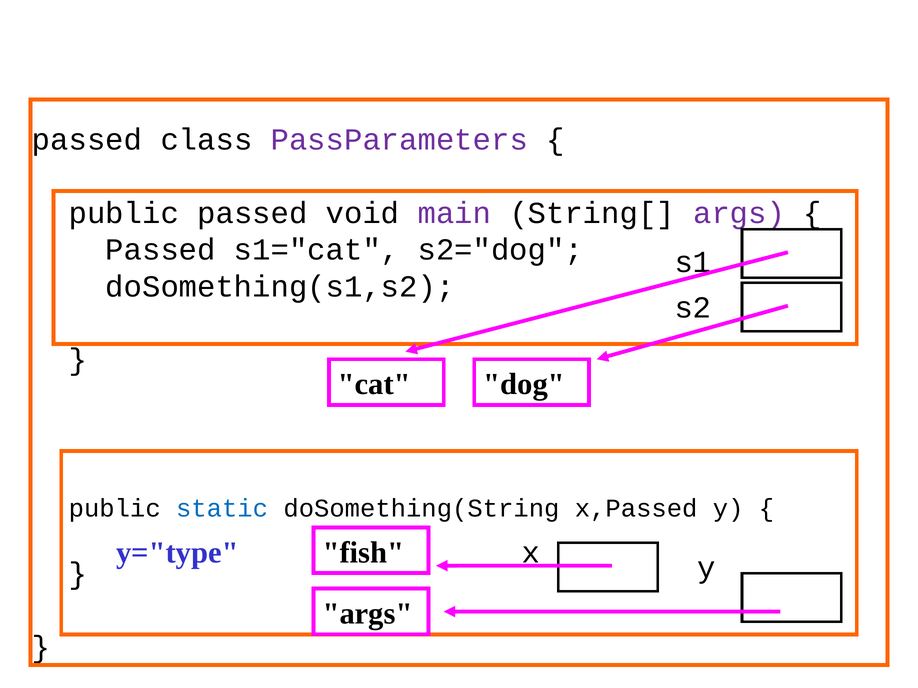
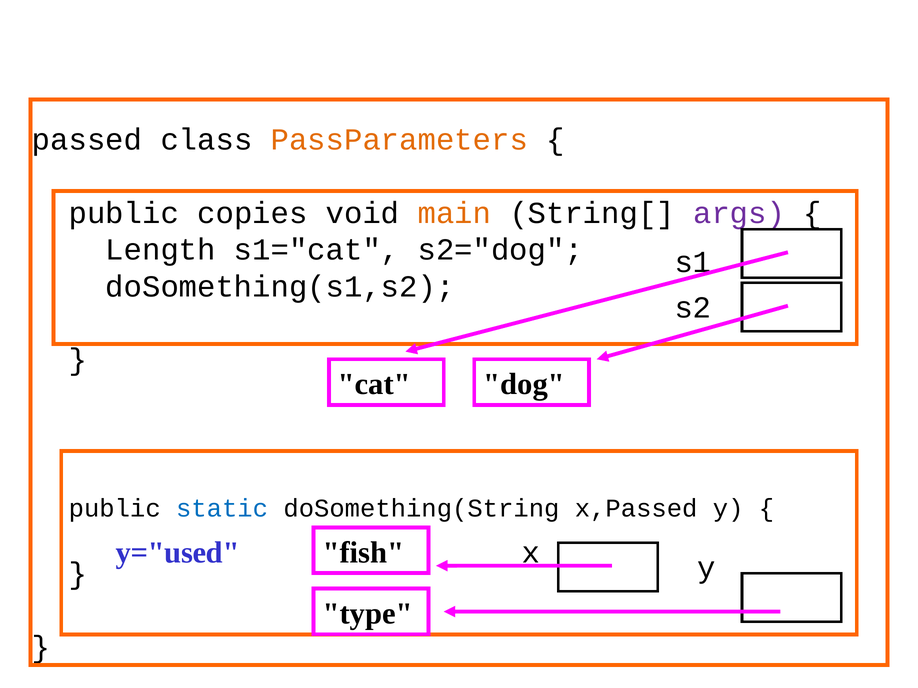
PassParameters colour: purple -> orange (399, 140)
public passed: passed -> copies (252, 213)
main colour: purple -> orange (454, 213)
Passed: Passed -> Length (161, 250)
y="type: y="type -> y="used (178, 553)
args: args -> type (368, 614)
